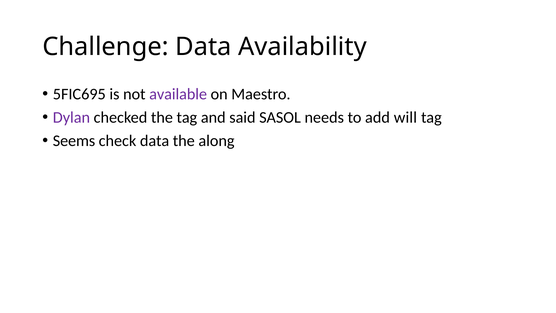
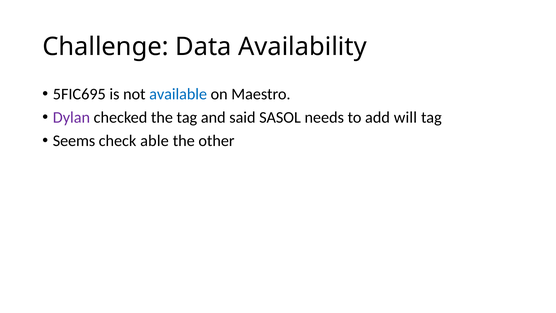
available colour: purple -> blue (178, 94)
check data: data -> able (155, 141)
along: along -> other (216, 141)
